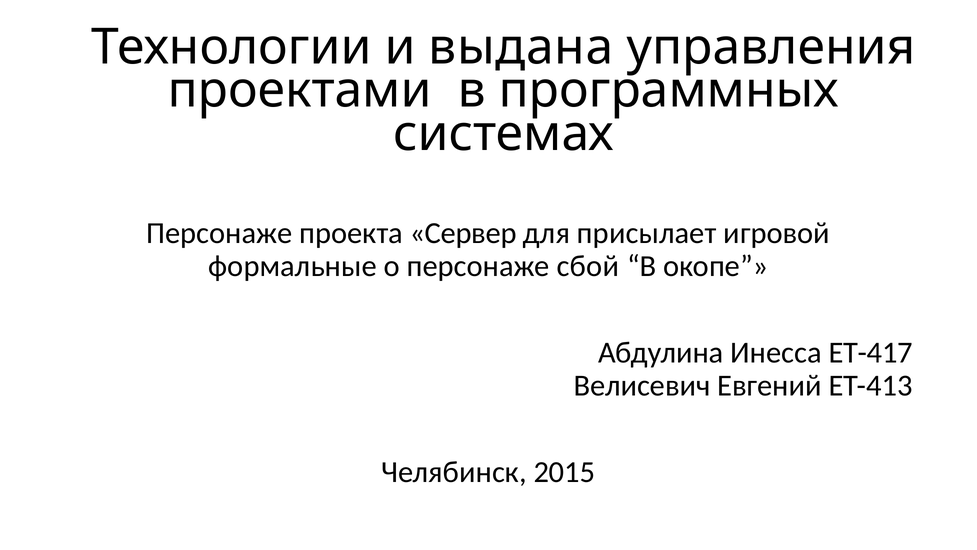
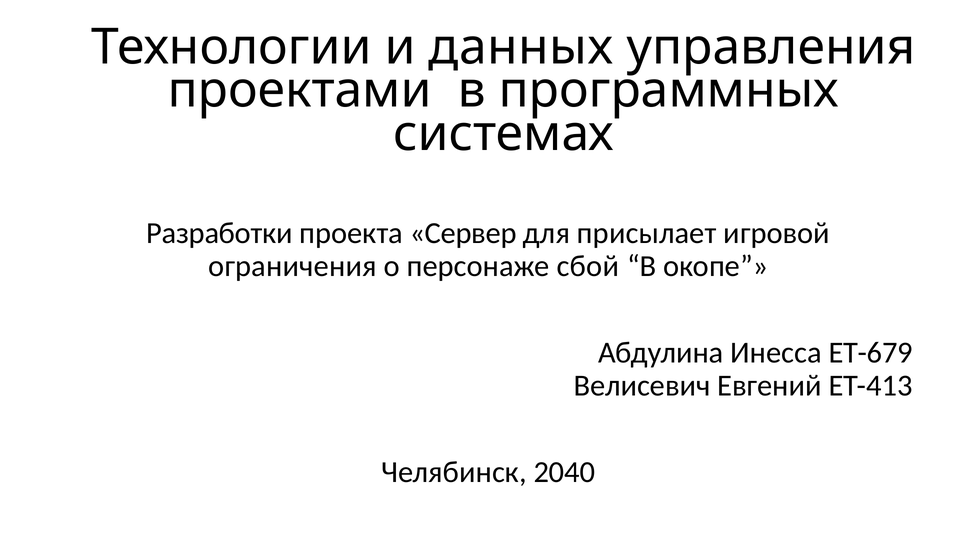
выдана: выдана -> данных (521, 47)
Персонаже: Персонаже -> Разработки (219, 233)
формальные: формальные -> ограничения (293, 266)
ЕТ-417: ЕТ-417 -> ЕТ-679 (871, 352)
2015: 2015 -> 2040 (564, 472)
